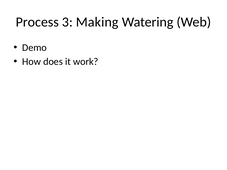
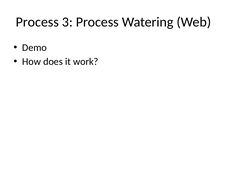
3 Making: Making -> Process (97, 22)
